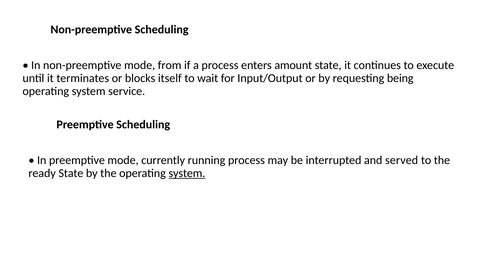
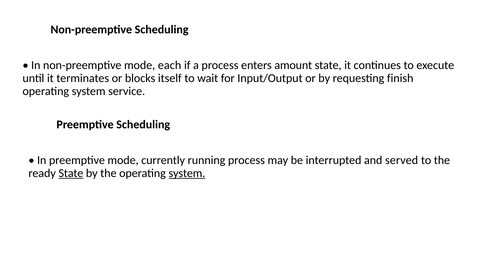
from: from -> each (170, 65)
being: being -> finish (400, 78)
State underline: none -> present (71, 173)
